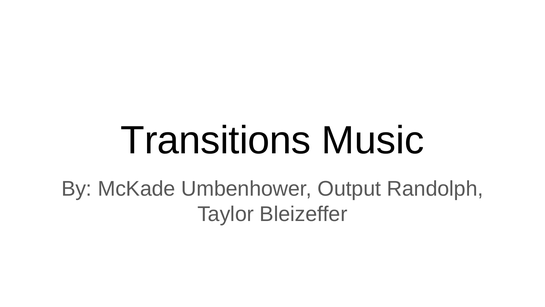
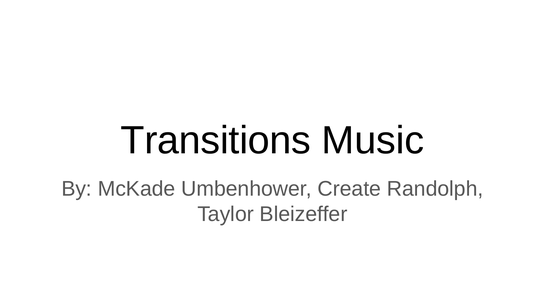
Output: Output -> Create (349, 189)
